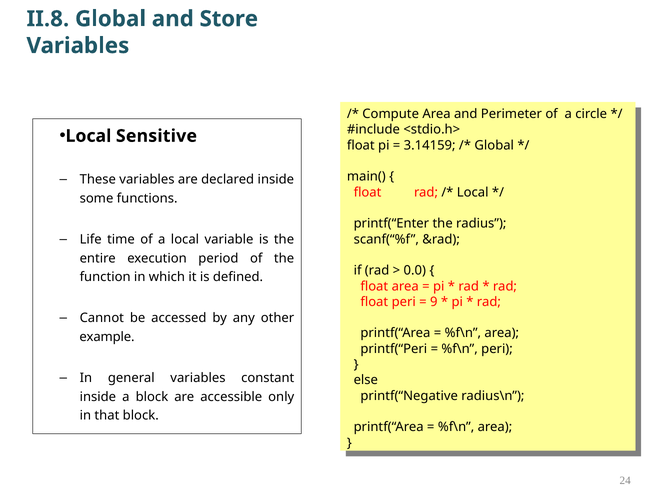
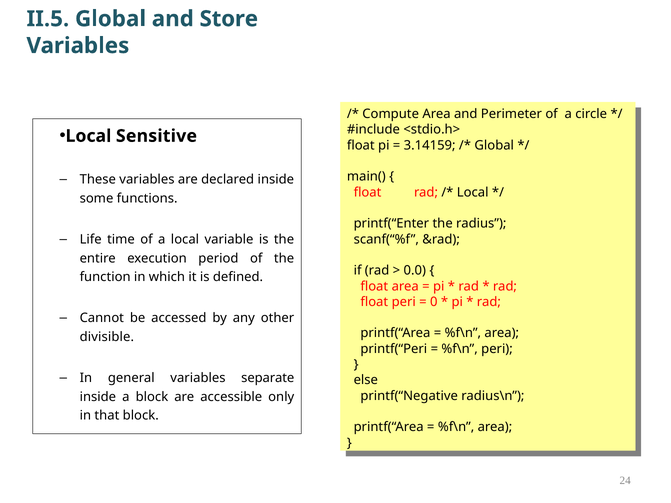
II.8: II.8 -> II.5 (48, 19)
9: 9 -> 0 (434, 302)
example: example -> divisible (107, 337)
constant: constant -> separate (268, 378)
